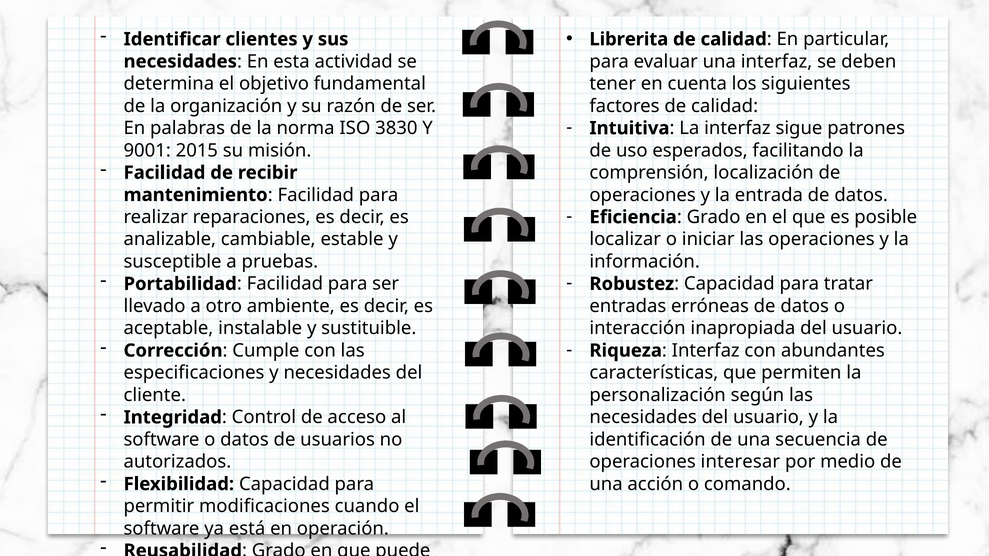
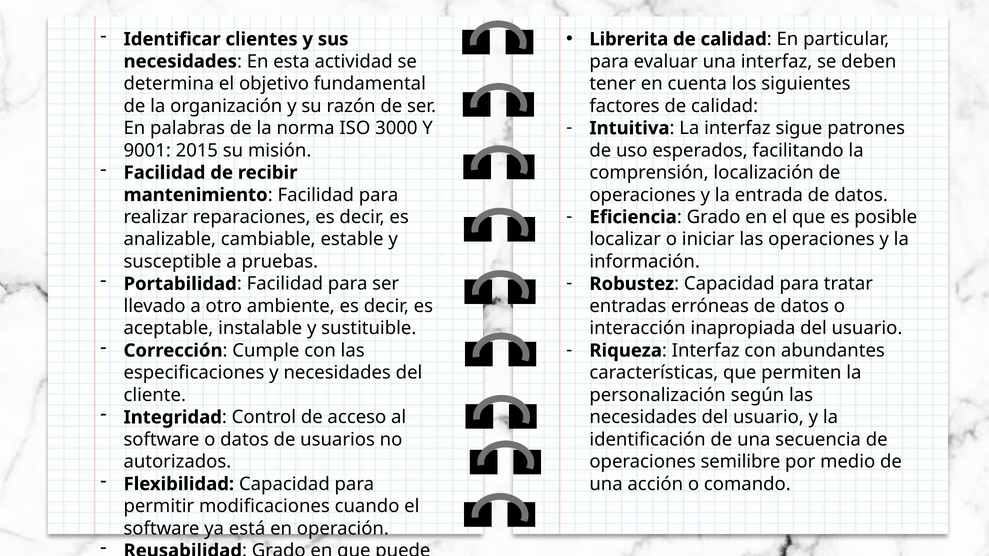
3830: 3830 -> 3000 (396, 128)
interesar: interesar -> semilibre (740, 462)
